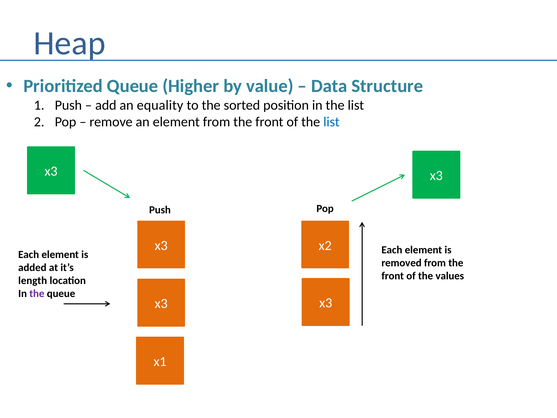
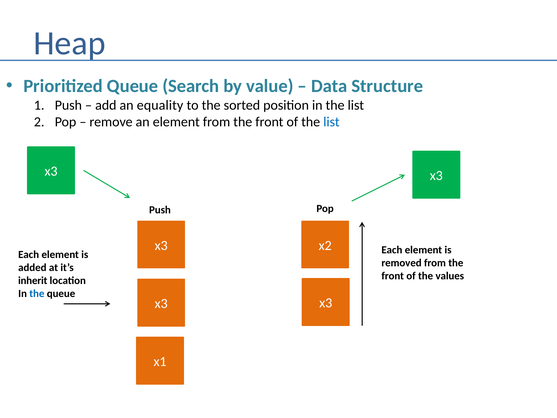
Higher: Higher -> Search (191, 86)
length: length -> inherit (33, 280)
the colour: purple -> blue (37, 293)
